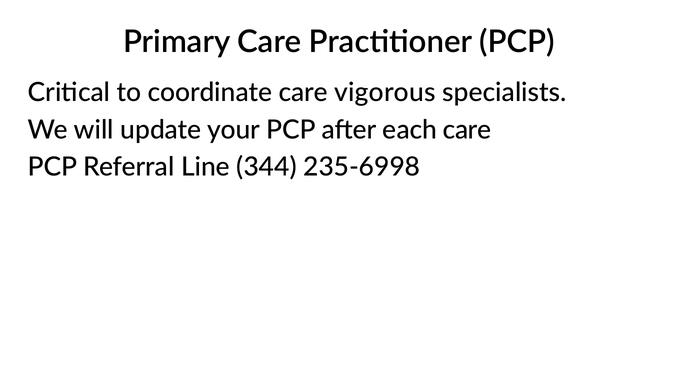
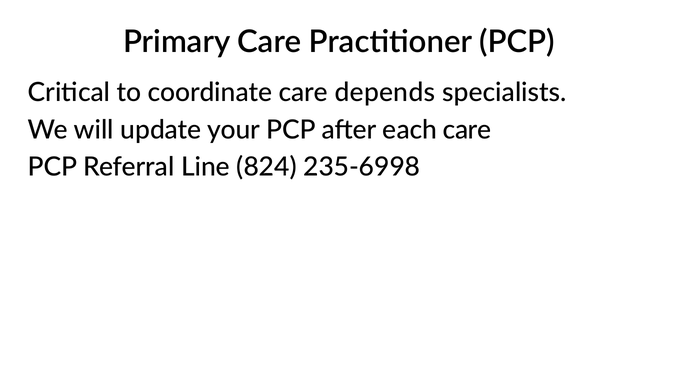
vigorous: vigorous -> depends (385, 93)
344: 344 -> 824 (267, 167)
